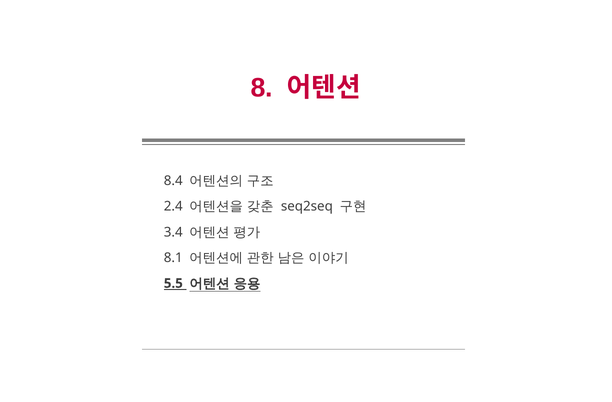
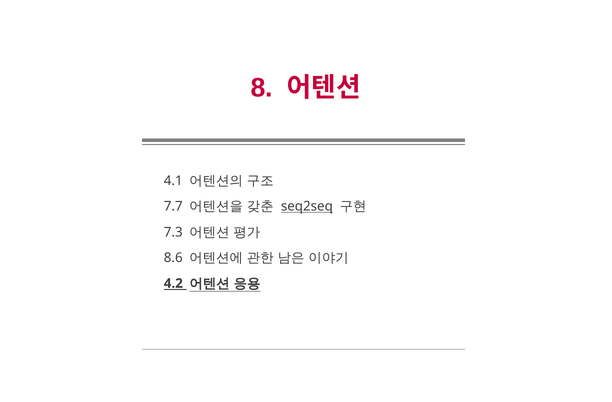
8.4: 8.4 -> 4.1 (173, 181)
2.4: 2.4 -> 7.7 (173, 207)
seq2seq underline: none -> present (307, 207)
3.4: 3.4 -> 7.3 (173, 232)
8.1: 8.1 -> 8.6 (173, 258)
5.5: 5.5 -> 4.2 (173, 283)
